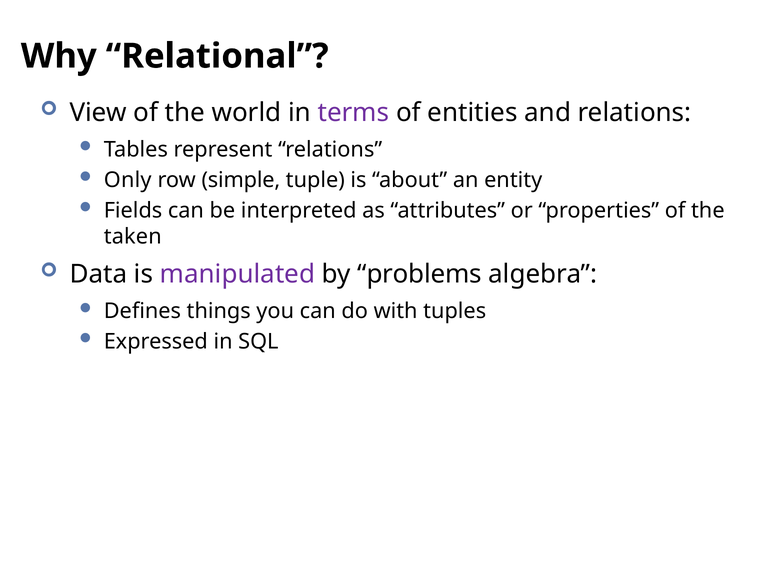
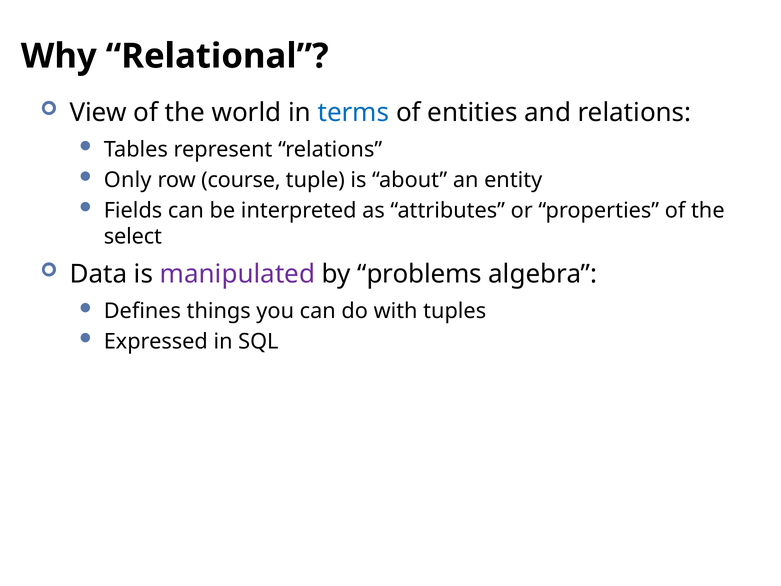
terms colour: purple -> blue (353, 112)
simple: simple -> course (241, 180)
taken: taken -> select (133, 236)
